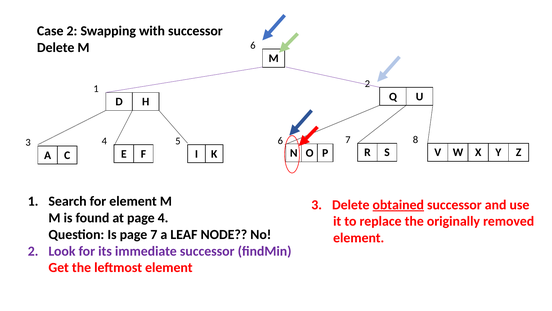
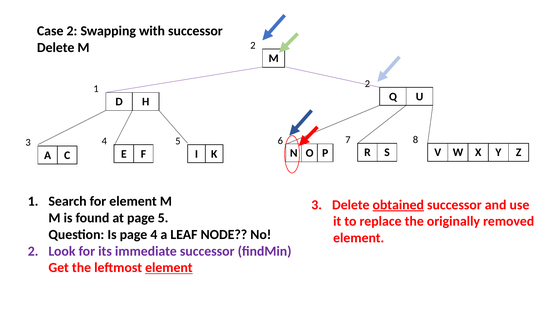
M 6: 6 -> 2 (253, 45)
page 4: 4 -> 5 (163, 218)
page 7: 7 -> 4 (154, 234)
element underline: none -> present (169, 267)
